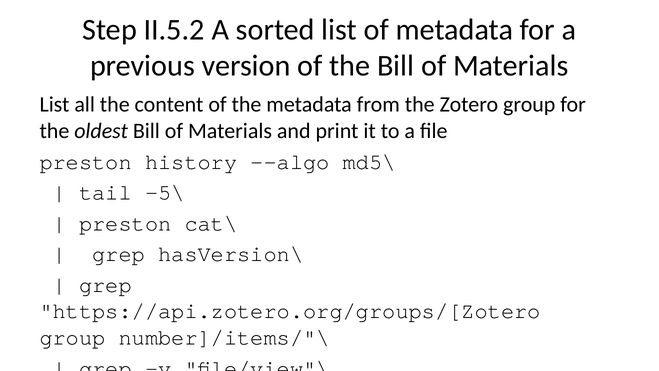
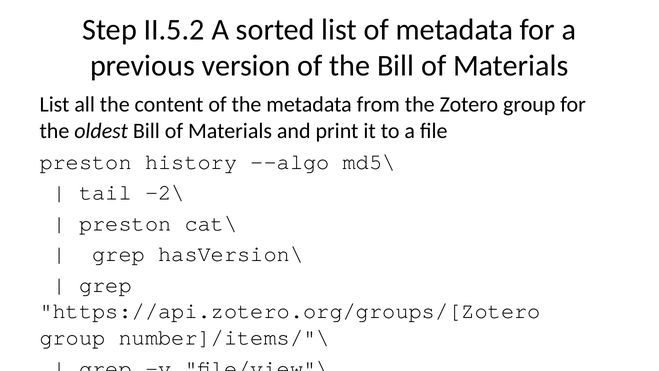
-5\: -5\ -> -2\ (165, 192)
